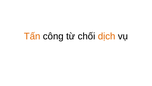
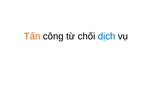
dịch colour: orange -> blue (107, 36)
